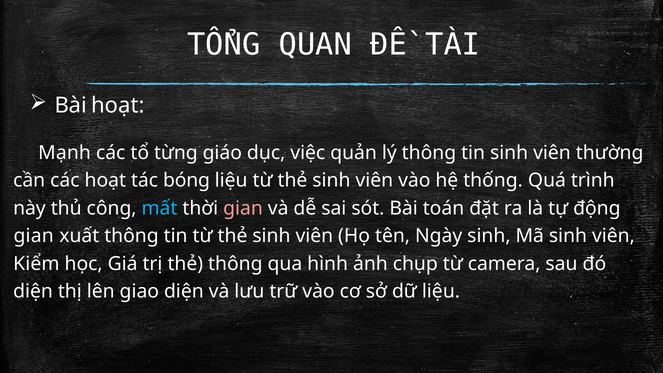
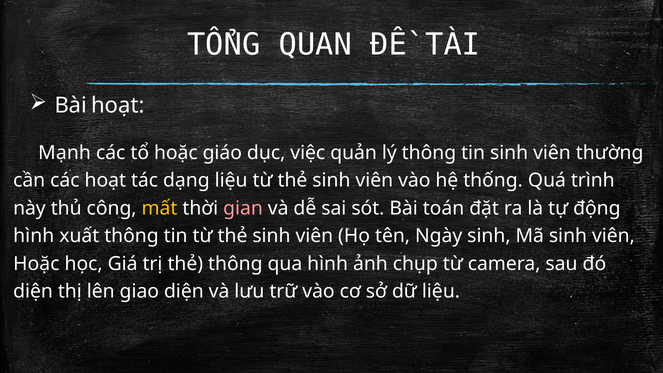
tổ từng: từng -> hoặc (176, 153)
bóng: bóng -> dạng (186, 180)
mất colour: light blue -> yellow (159, 208)
gian: gian -> hình (34, 236)
Kiểm: Kiểm -> Hoặc (36, 264)
